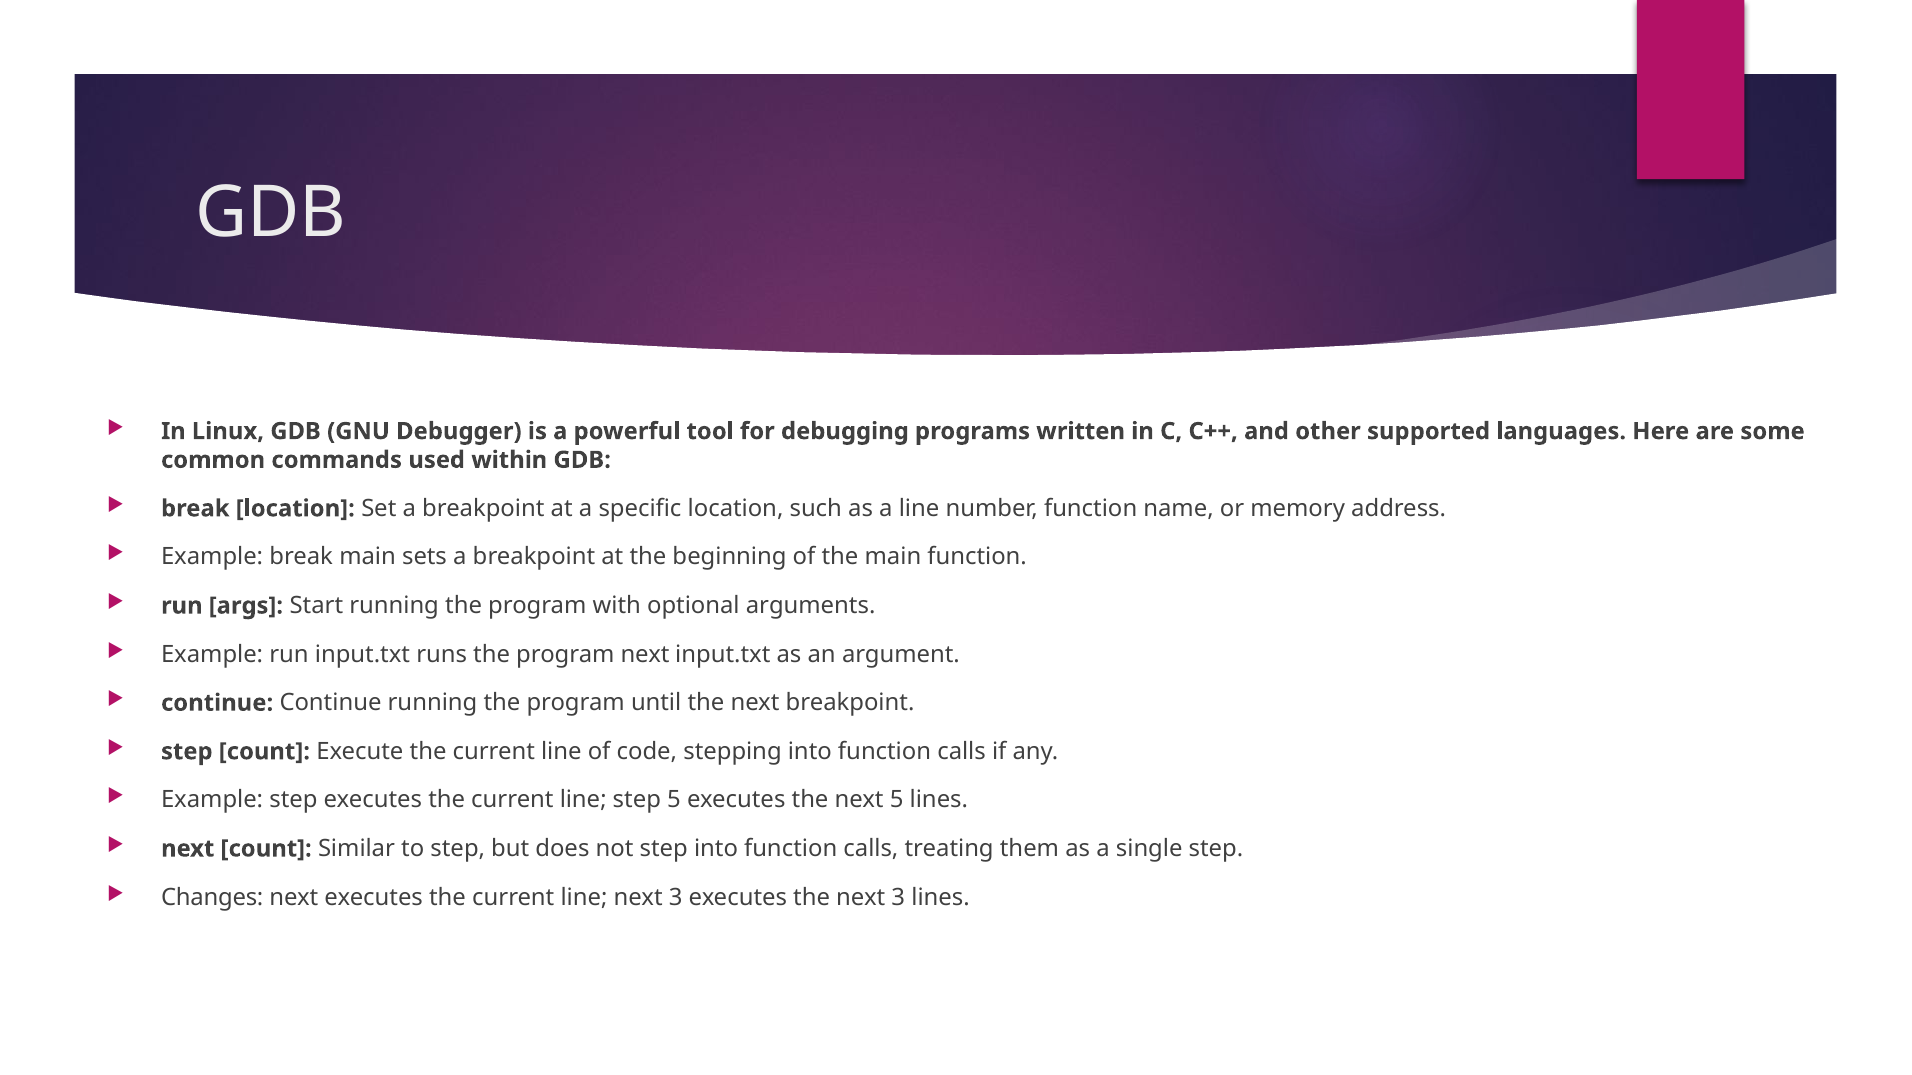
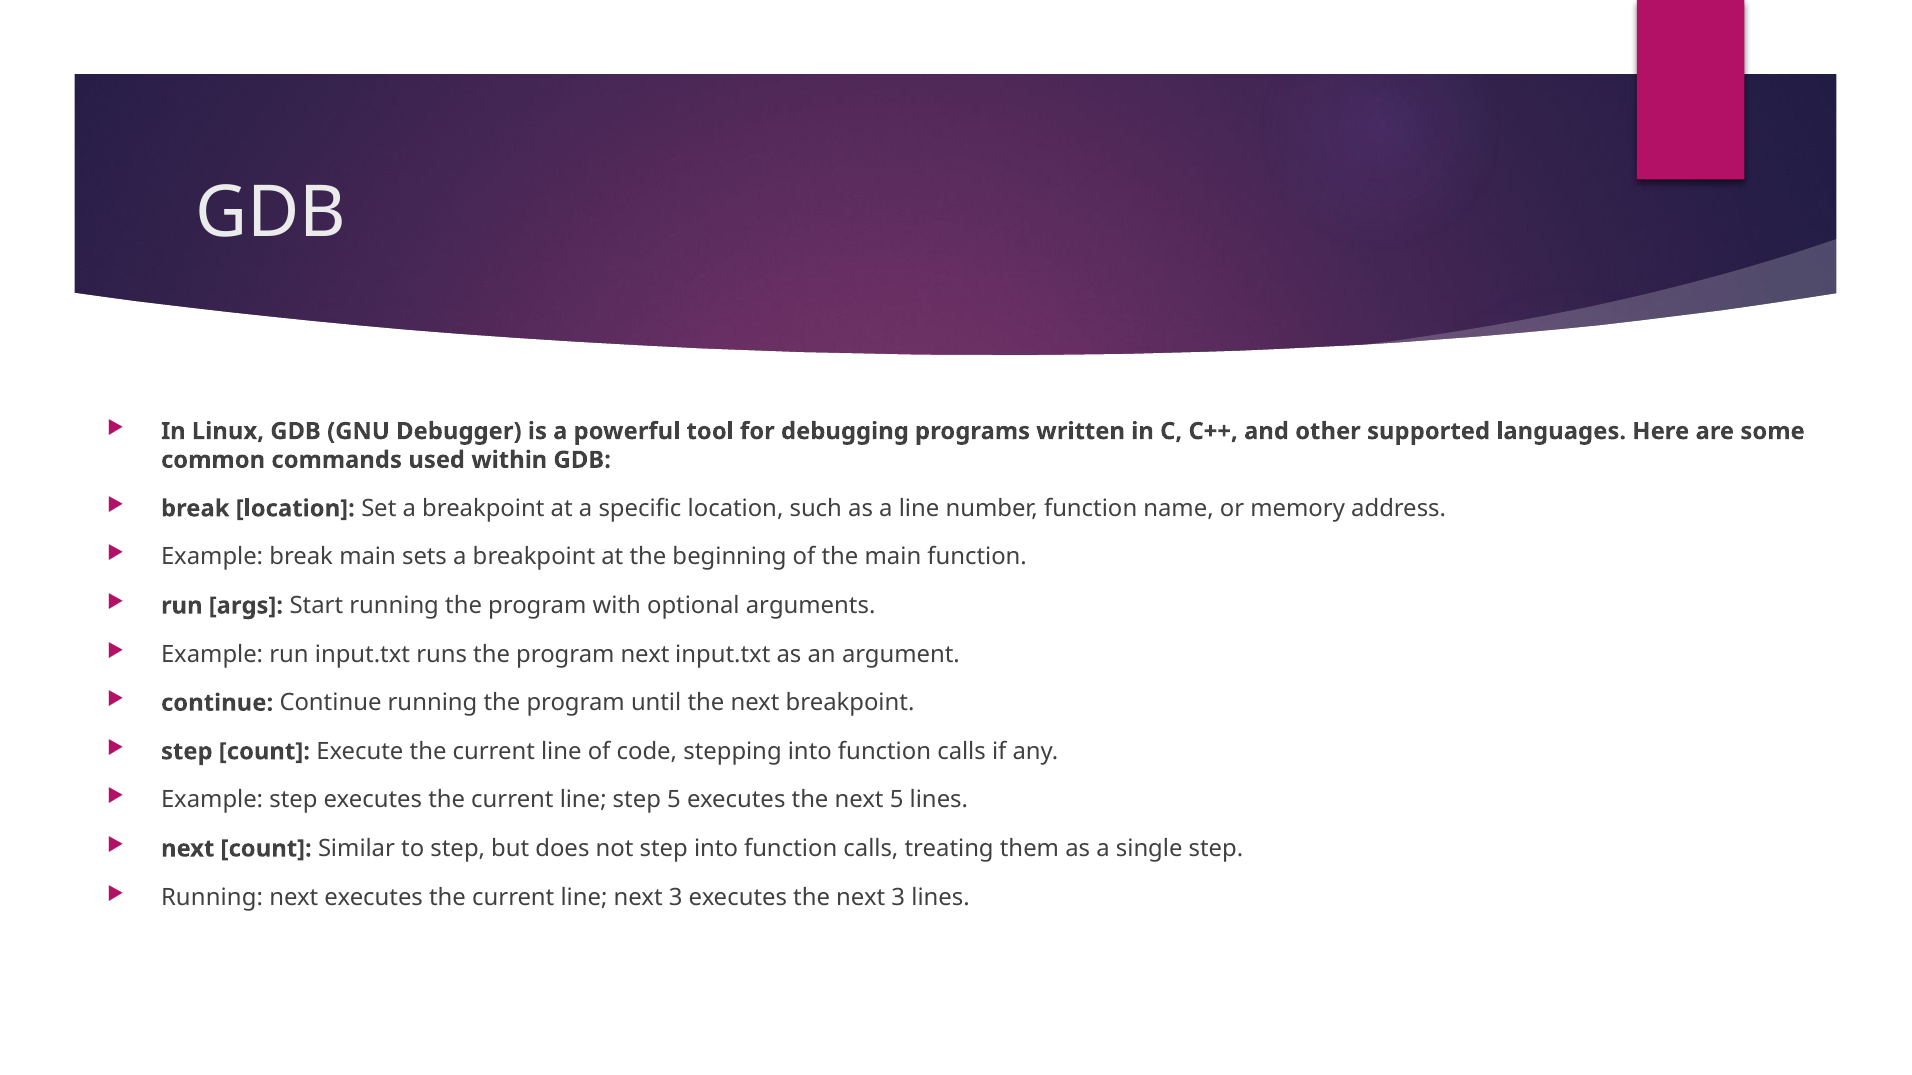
Changes: Changes -> Running (212, 898)
